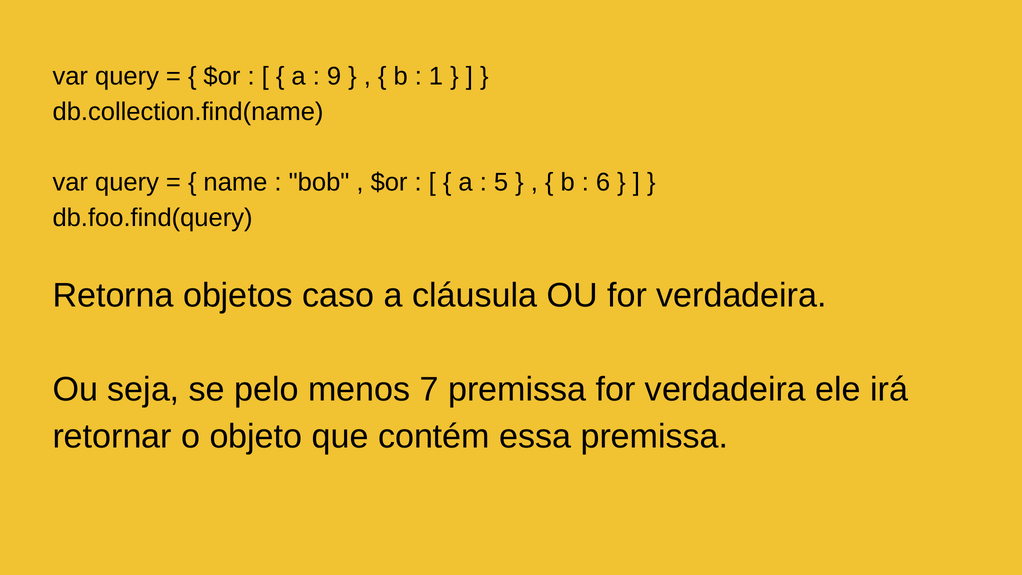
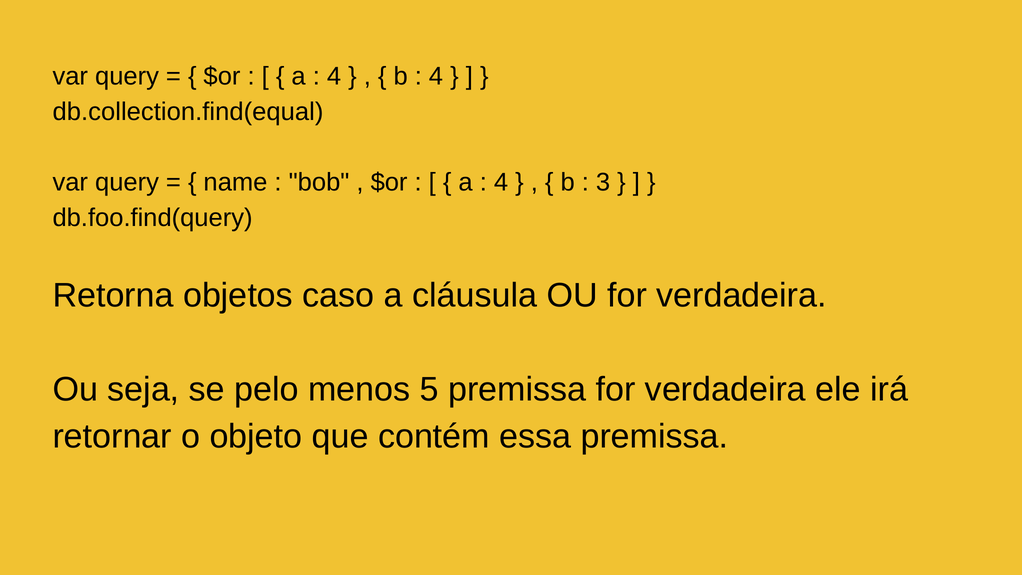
9: 9 -> 4 (334, 77)
1: 1 -> 4 (436, 77)
db.collection.find(name: db.collection.find(name -> db.collection.find(equal (188, 112)
5: 5 -> 4 (501, 182)
6: 6 -> 3 (603, 182)
7: 7 -> 5 (429, 389)
